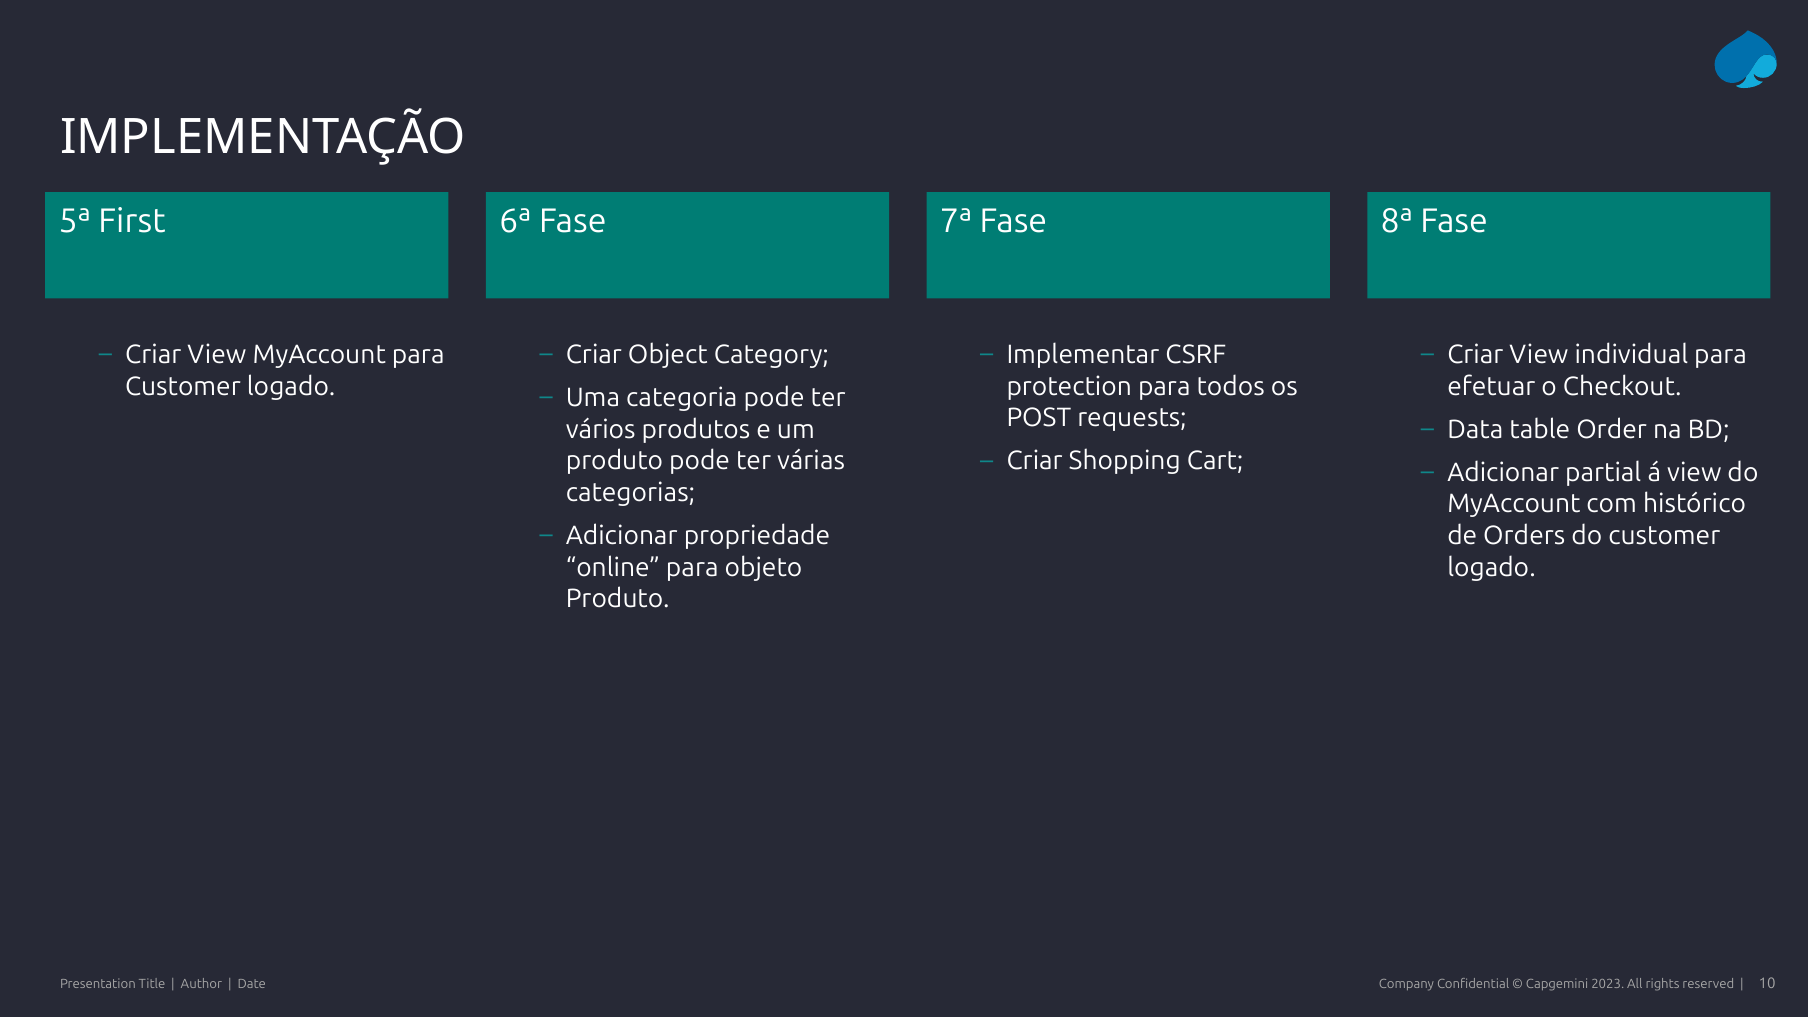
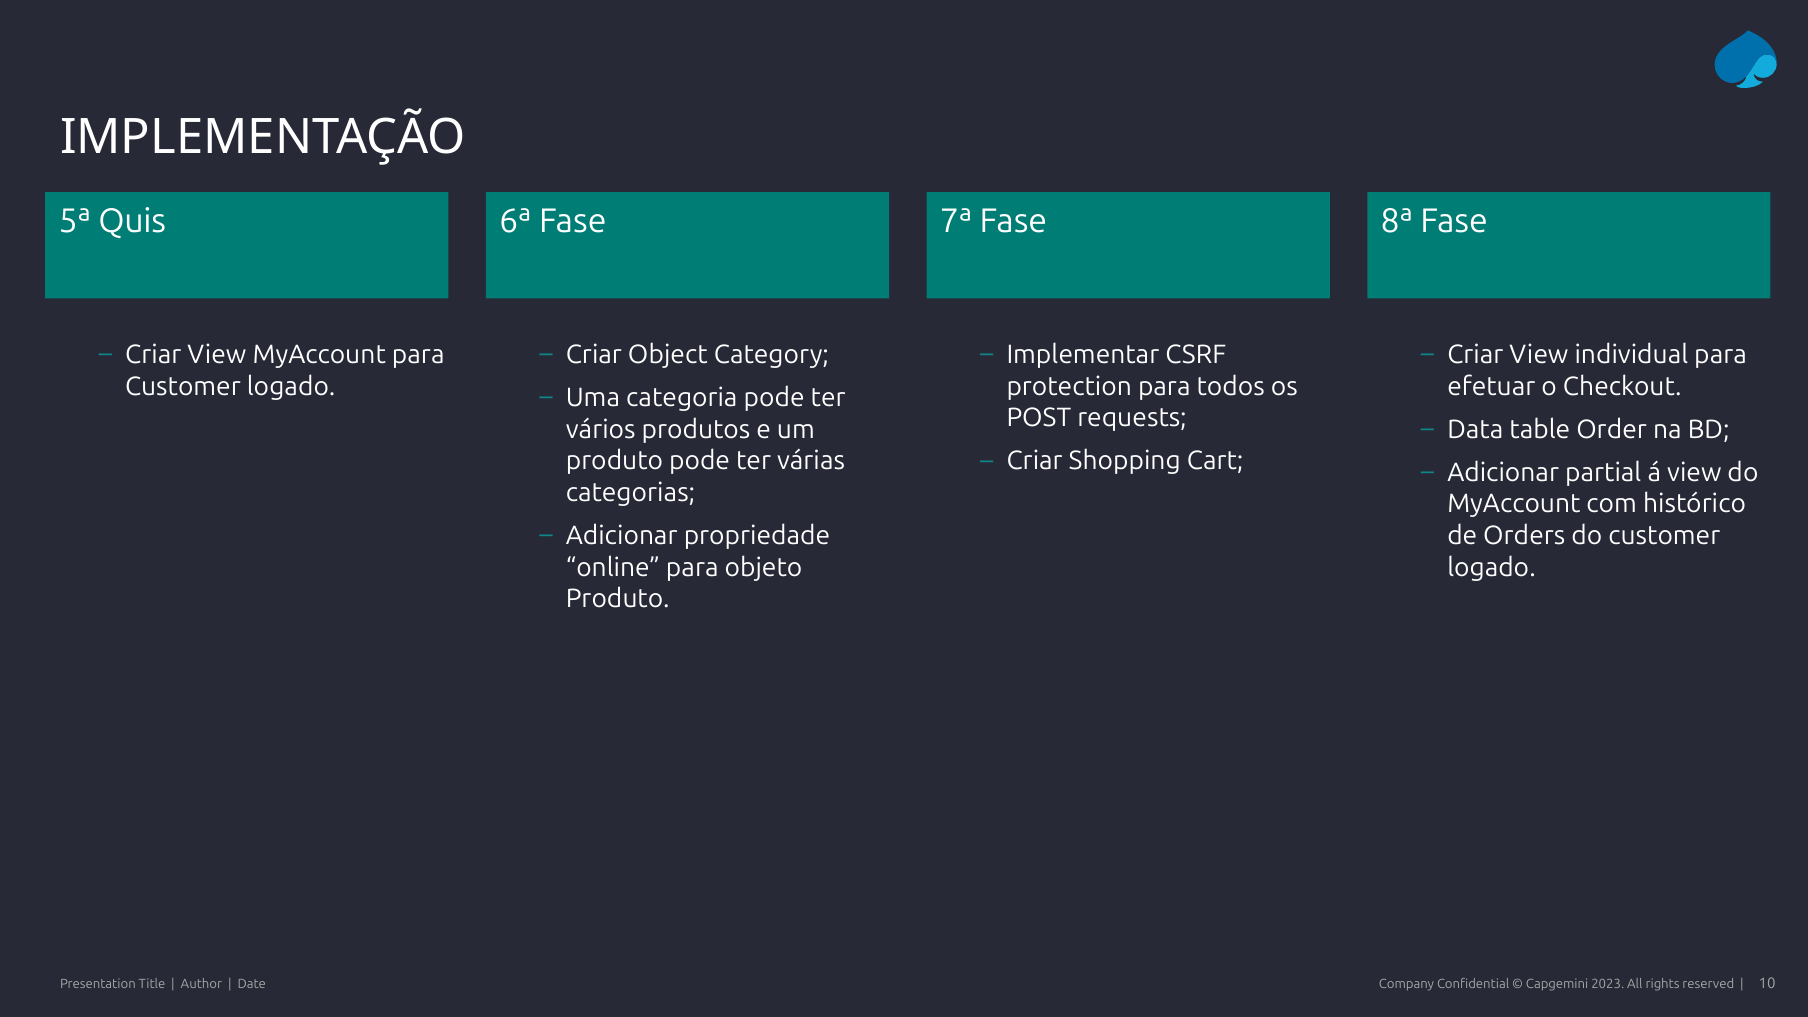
First: First -> Quis (132, 221)
